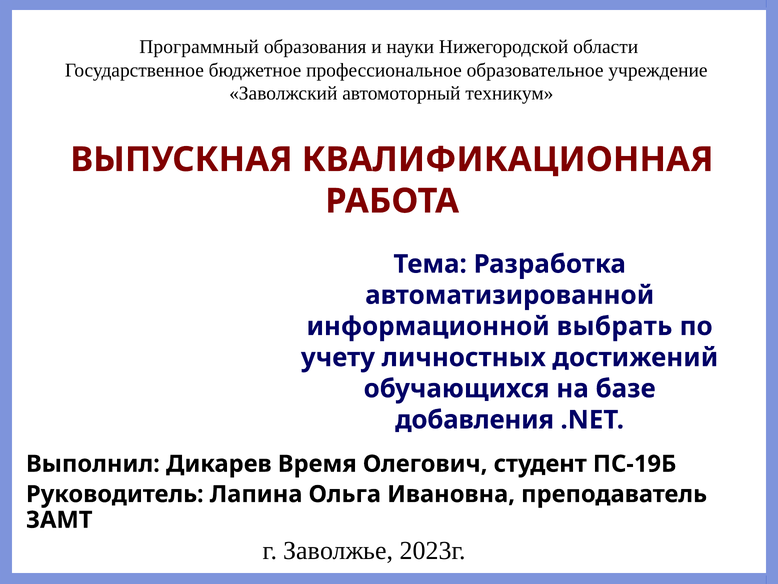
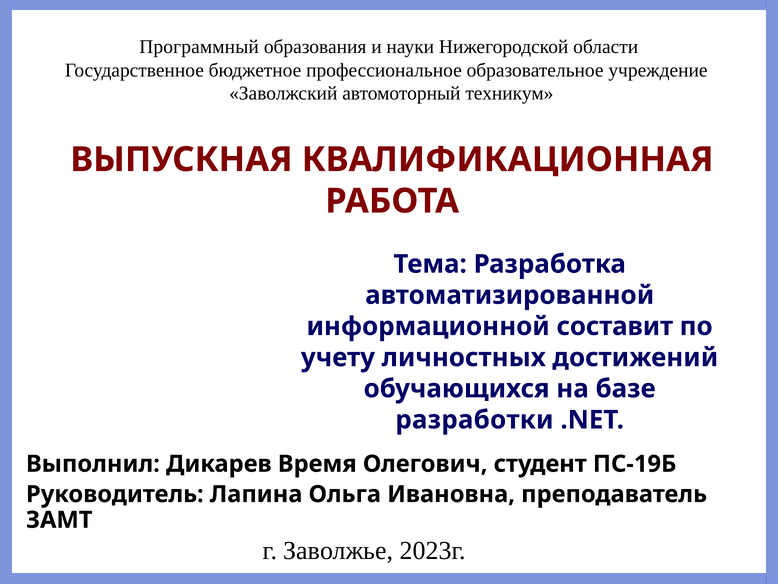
выбрать: выбрать -> составит (615, 326)
добавления: добавления -> разработки (474, 420)
